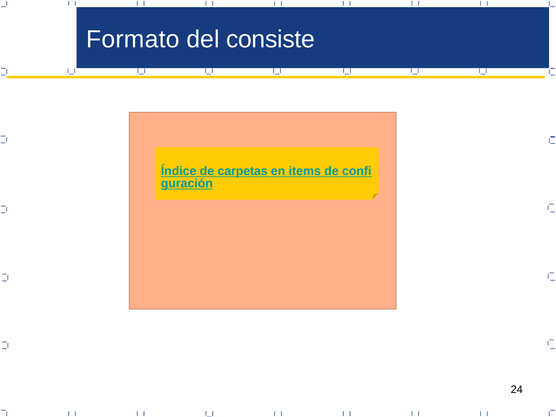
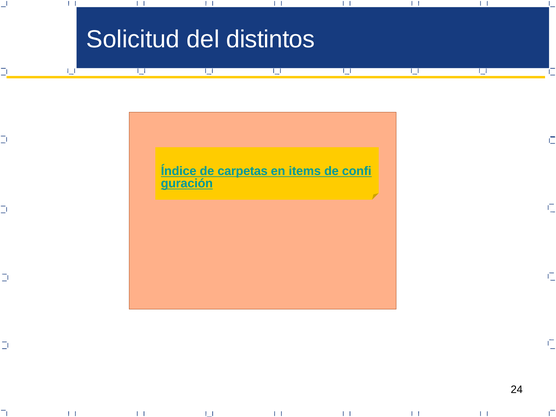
Formato: Formato -> Solicitud (133, 39)
consiste: consiste -> distintos (271, 39)
